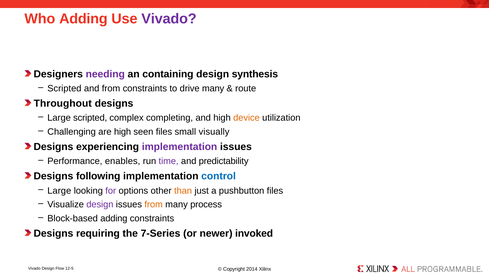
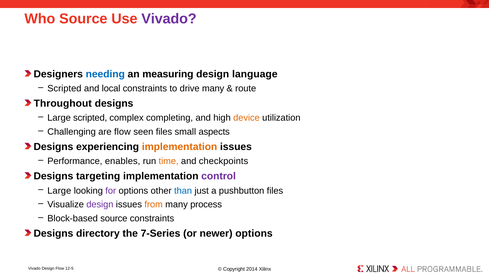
Who Adding: Adding -> Source (83, 19)
needing colour: purple -> blue (105, 74)
containing: containing -> measuring (168, 74)
synthesis: synthesis -> language (255, 74)
and from: from -> local (111, 89)
are high: high -> flow (122, 132)
visually: visually -> aspects (214, 132)
implementation colour: purple -> orange (180, 147)
time colour: purple -> orange (169, 161)
predictability: predictability -> checkpoints (224, 161)
following: following -> targeting (98, 176)
control colour: blue -> purple (219, 176)
than colour: orange -> blue (183, 191)
Block-based adding: adding -> source (114, 219)
requiring: requiring -> directory (98, 234)
newer invoked: invoked -> options (254, 234)
